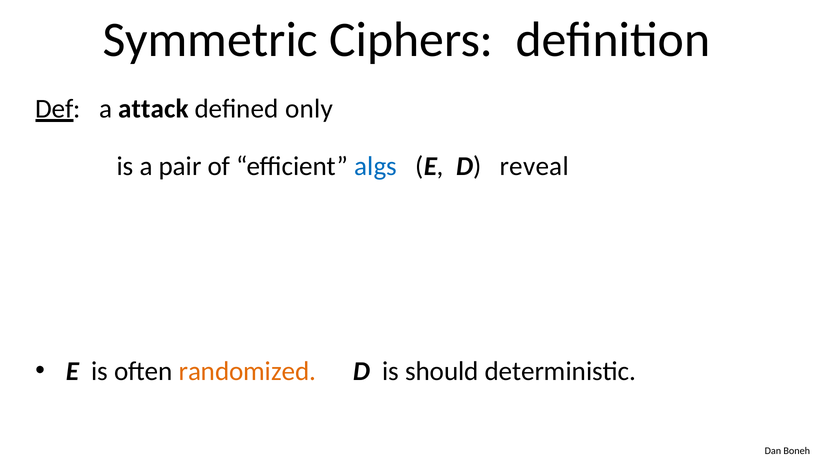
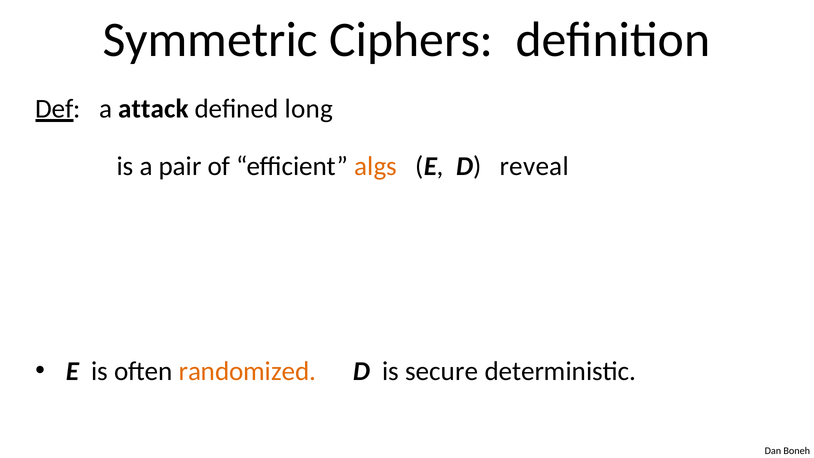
only: only -> long (309, 109)
algs colour: blue -> orange (376, 166)
should: should -> secure (442, 371)
